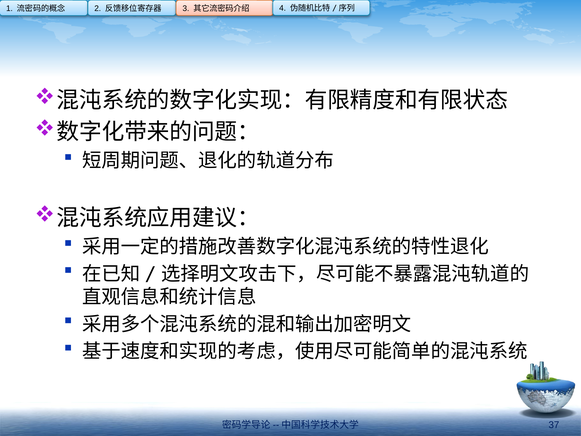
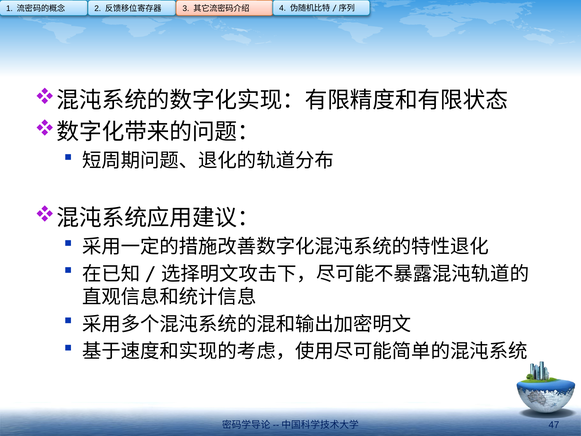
37: 37 -> 47 (554, 425)
